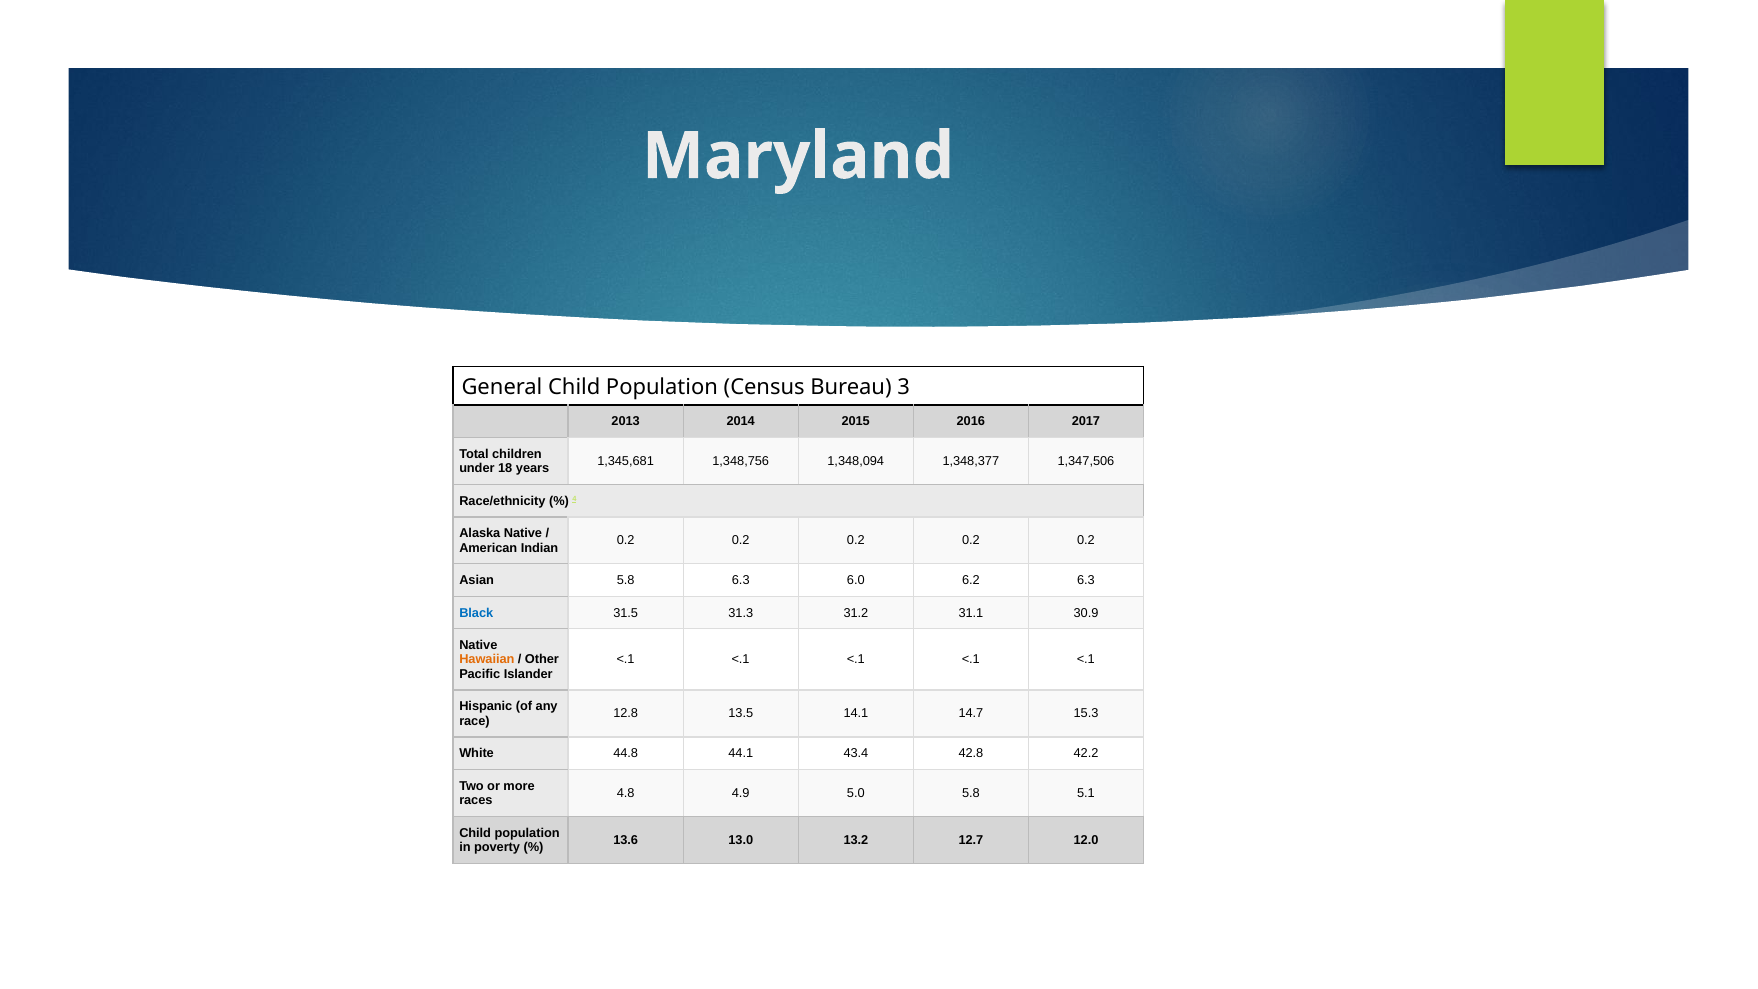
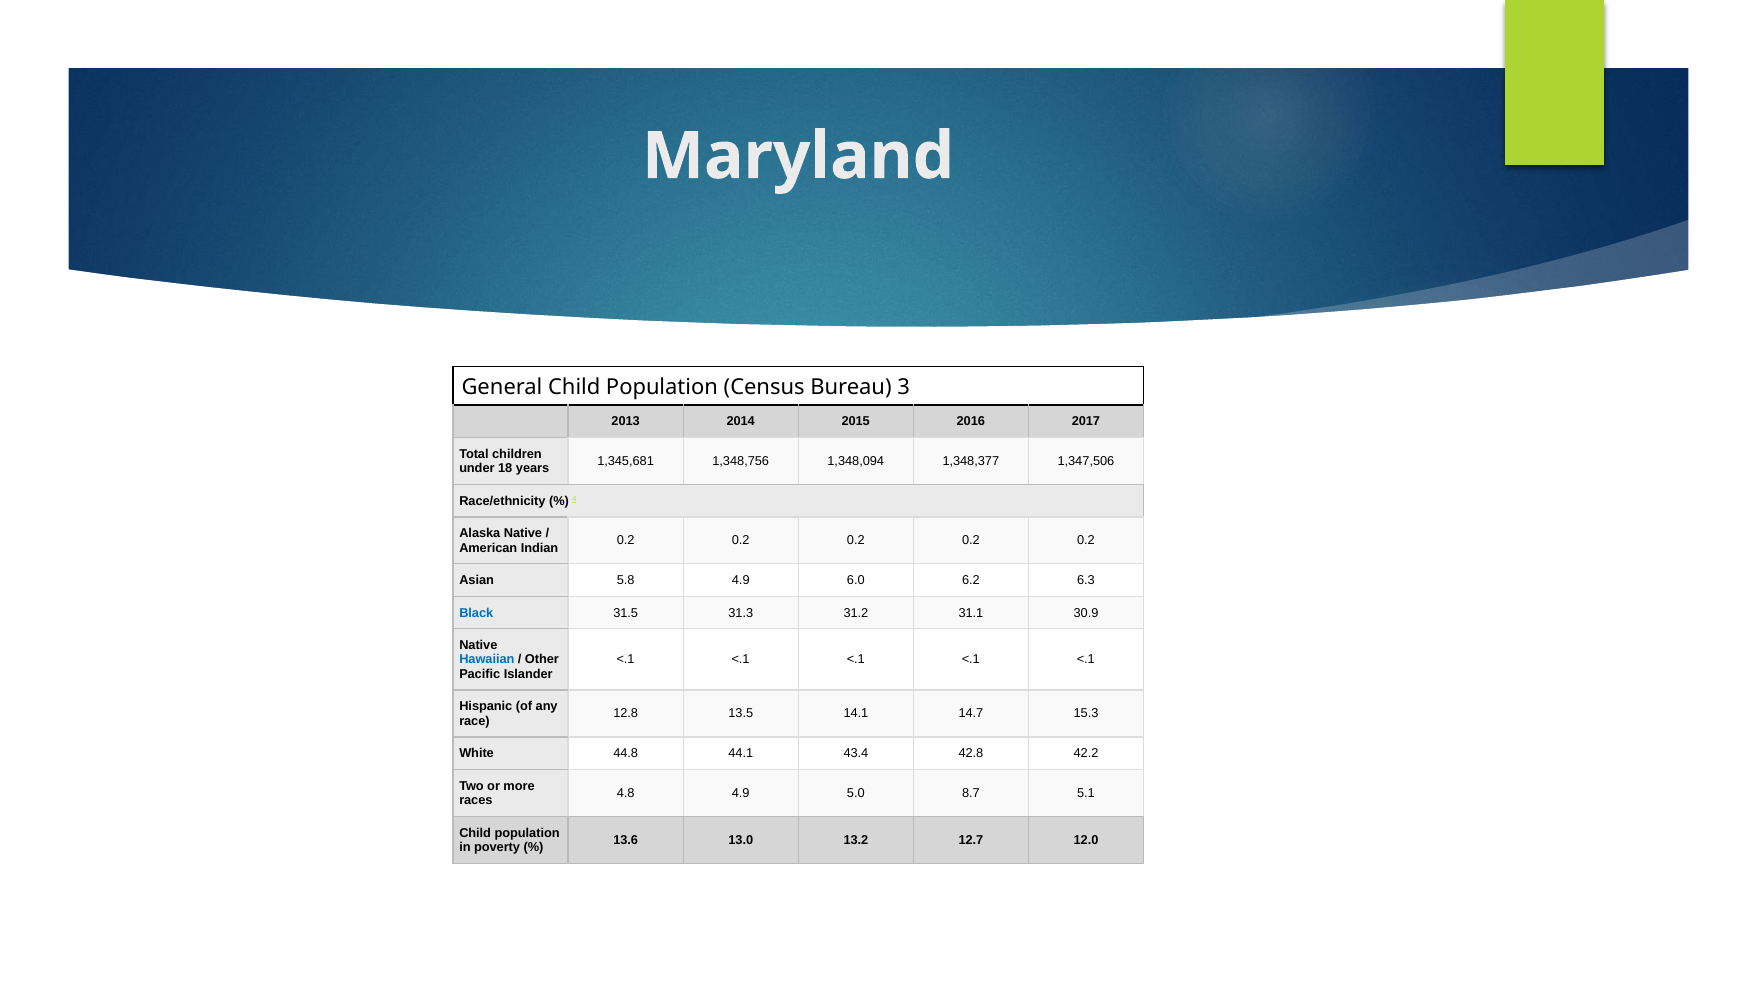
5.8 6.3: 6.3 -> 4.9 (741, 580)
Hawaiian colour: orange -> blue (487, 660)
5.0 5.8: 5.8 -> 8.7 (971, 793)
